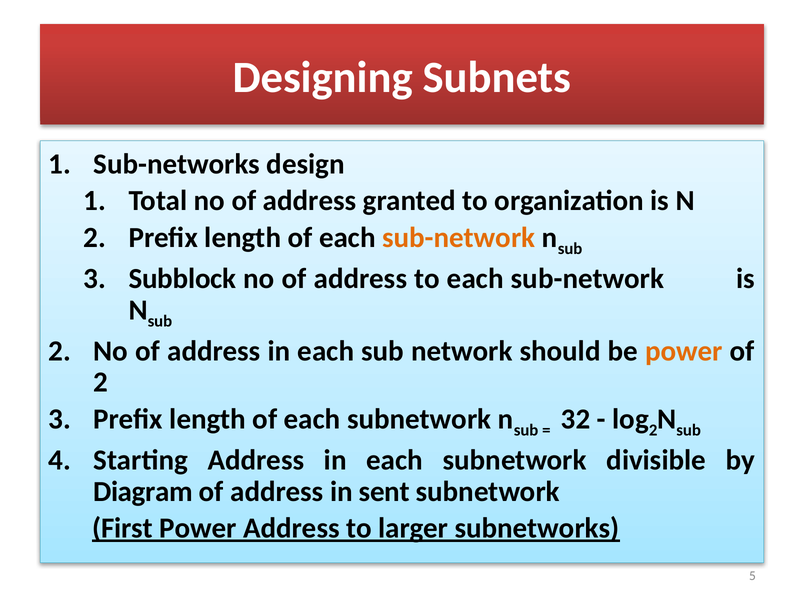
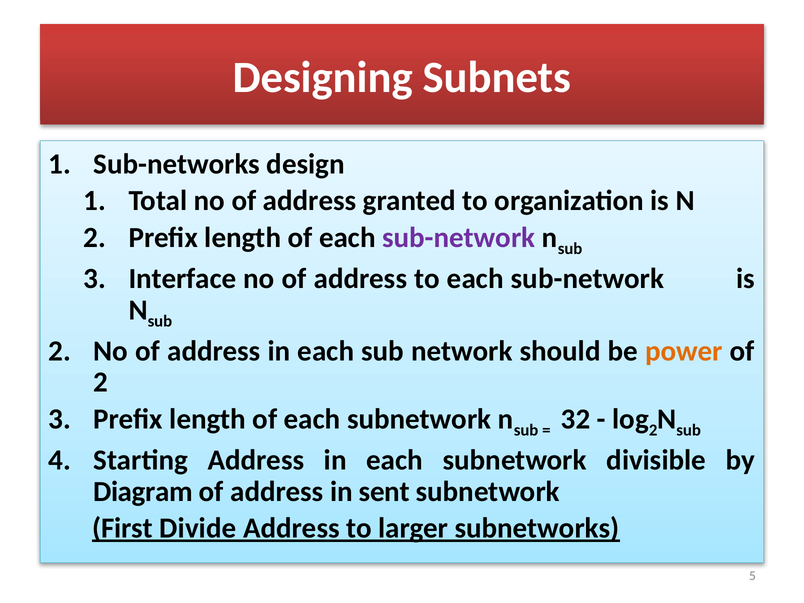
sub-network colour: orange -> purple (459, 238)
Subblock: Subblock -> Interface (182, 279)
First Power: Power -> Divide (198, 528)
